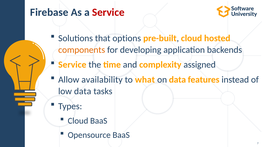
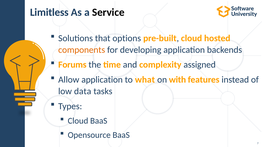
Firebase: Firebase -> Limitless (49, 12)
Service colour: red -> black (108, 12)
Service: Service -> Forums (72, 65)
Allow availability: availability -> application (102, 80)
on data: data -> with (177, 80)
